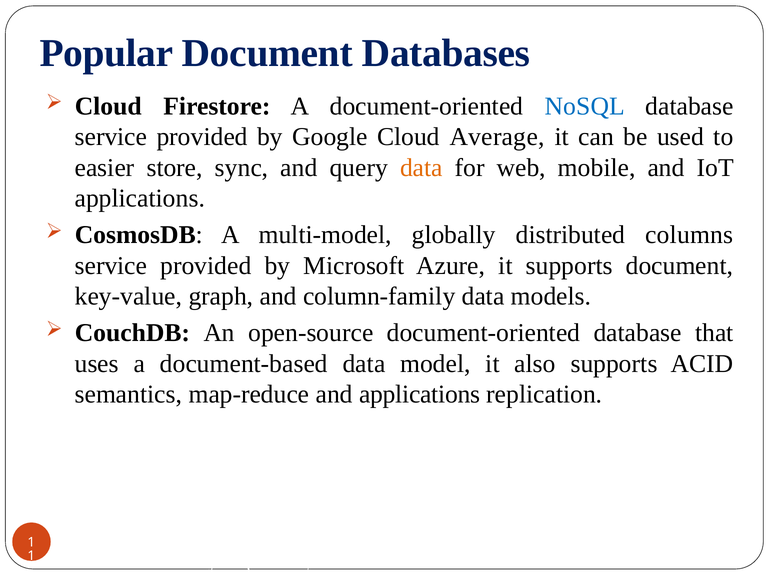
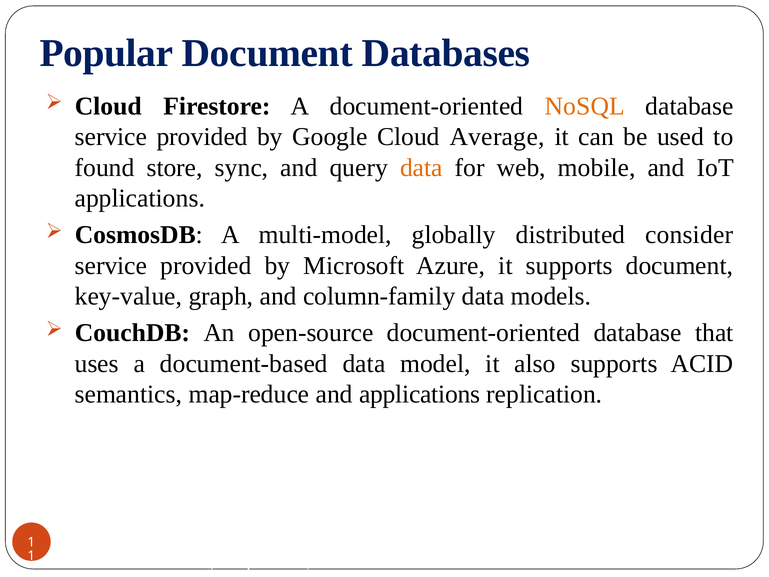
NoSQL colour: blue -> orange (585, 106)
easier: easier -> found (105, 168)
columns: columns -> consider (689, 235)
